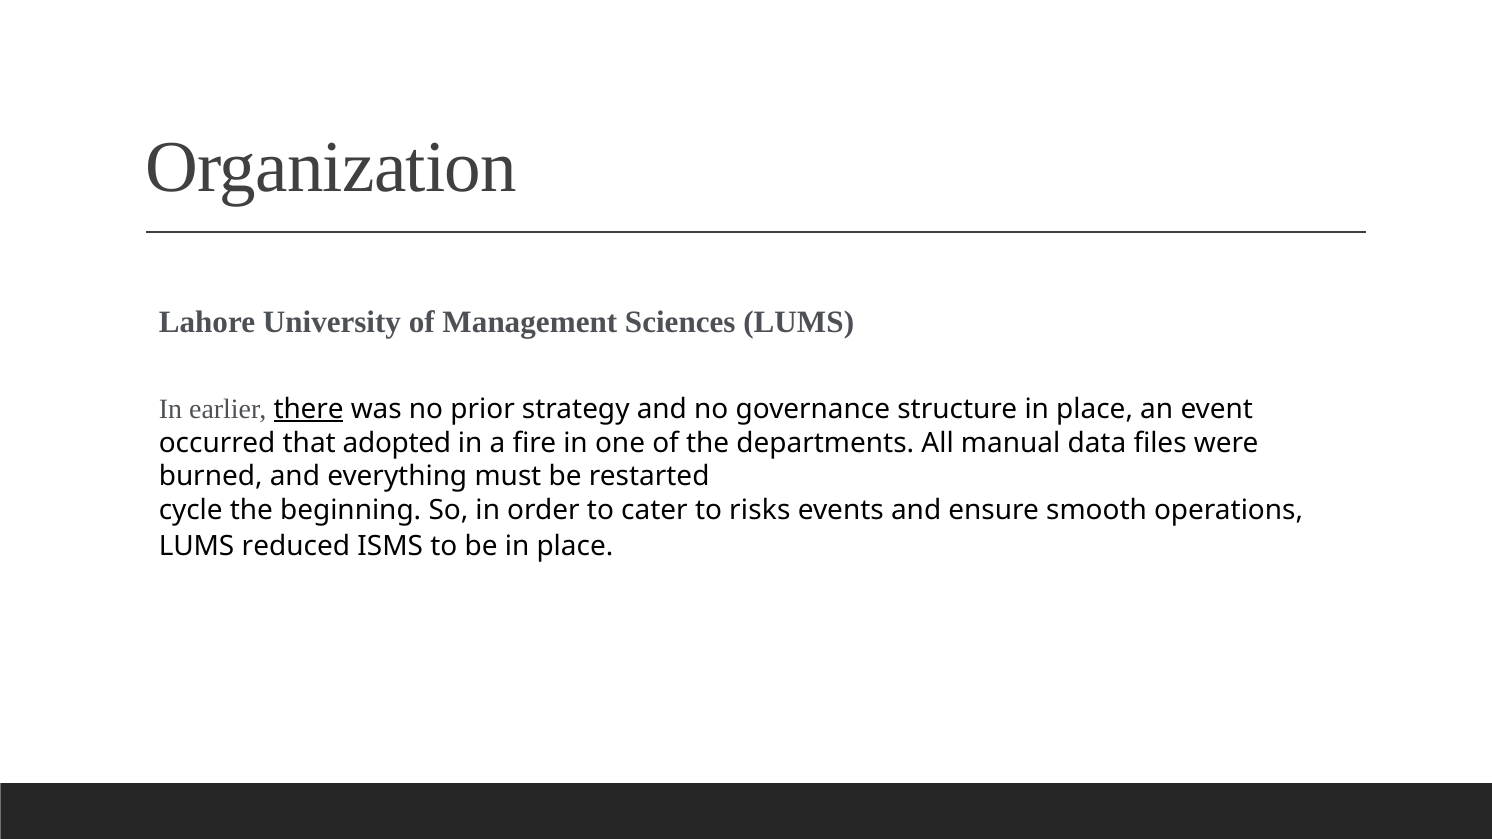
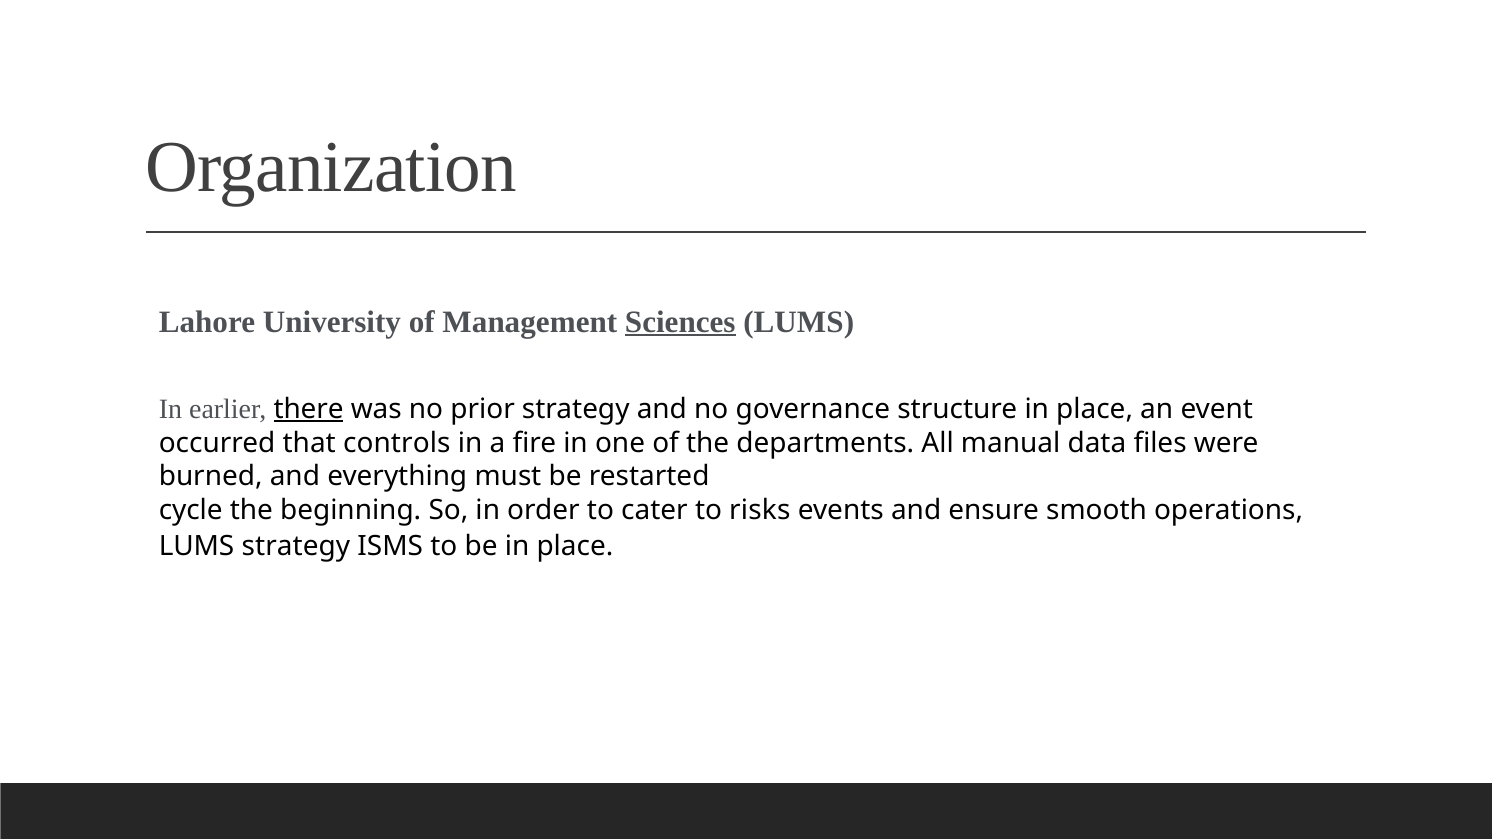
Sciences underline: none -> present (680, 322)
adopted: adopted -> controls (397, 443)
LUMS reduced: reduced -> strategy (296, 547)
